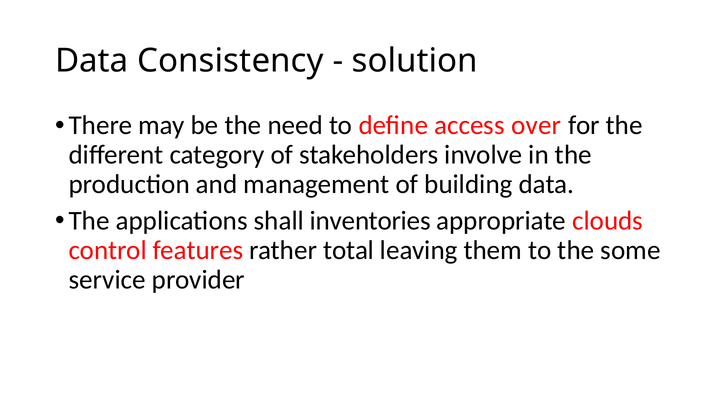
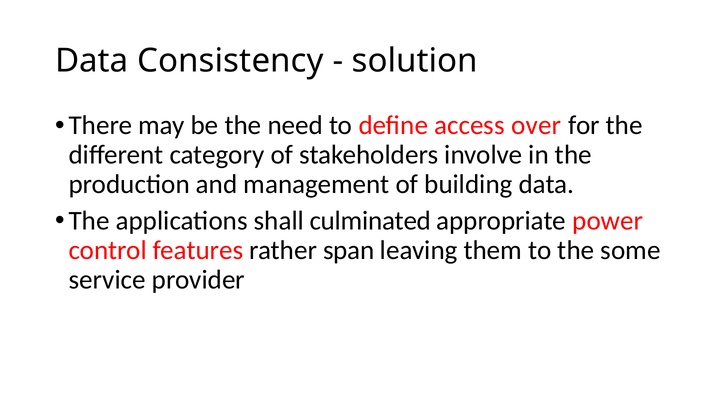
inventories: inventories -> culminated (370, 221)
clouds: clouds -> power (608, 221)
total: total -> span (349, 250)
